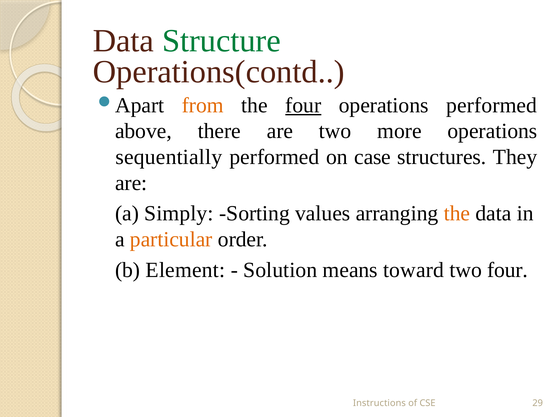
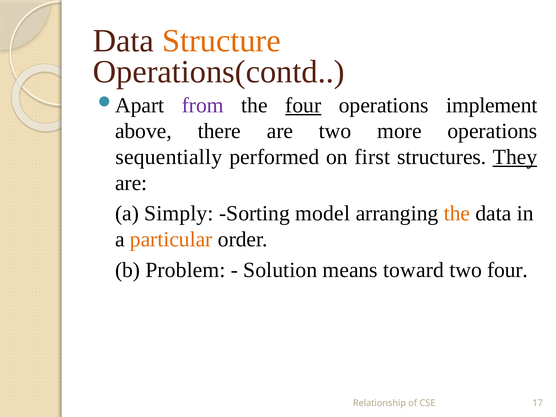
Structure colour: green -> orange (221, 41)
from colour: orange -> purple (203, 105)
operations performed: performed -> implement (492, 105)
case: case -> first (372, 157)
They underline: none -> present (515, 157)
values: values -> model (323, 213)
Element: Element -> Problem (185, 270)
Instructions: Instructions -> Relationship (379, 403)
29: 29 -> 17 (538, 403)
